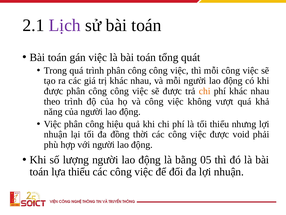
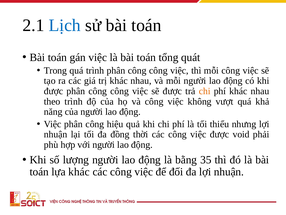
Lịch colour: purple -> blue (65, 25)
05: 05 -> 35 (206, 159)
lựa thiểu: thiểu -> khác (79, 171)
